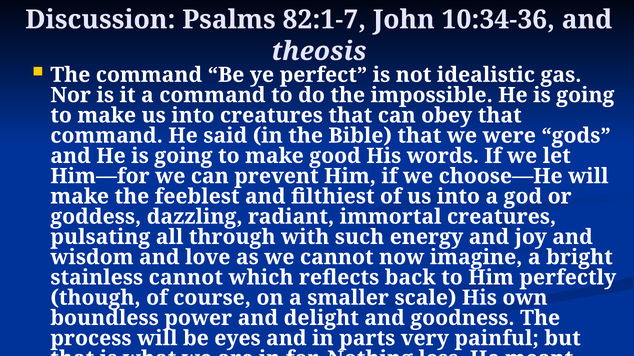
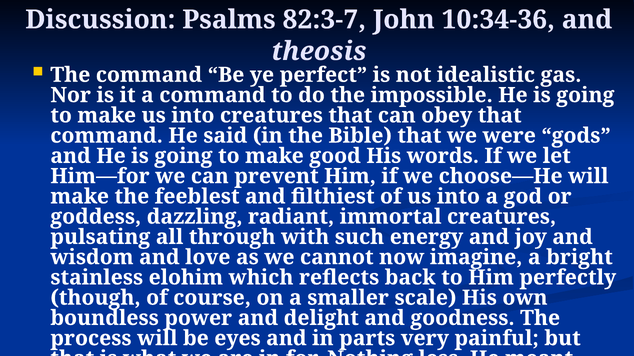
82:1-7: 82:1-7 -> 82:3-7 (324, 20)
stainless cannot: cannot -> elohim (186, 278)
